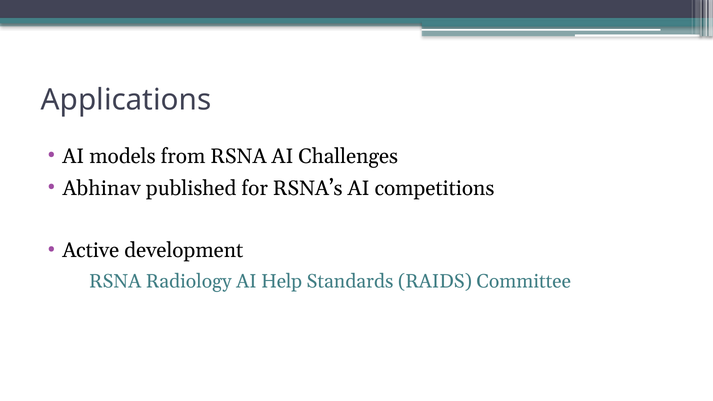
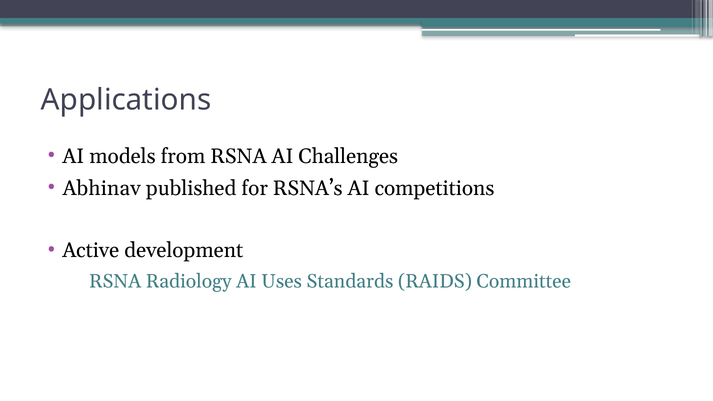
Help: Help -> Uses (282, 281)
